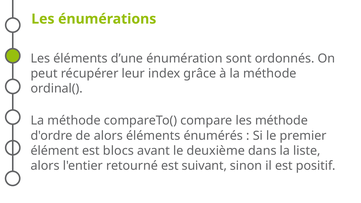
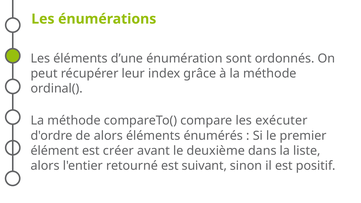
les méthode: méthode -> exécuter (281, 121)
blocs: blocs -> créer (118, 151)
